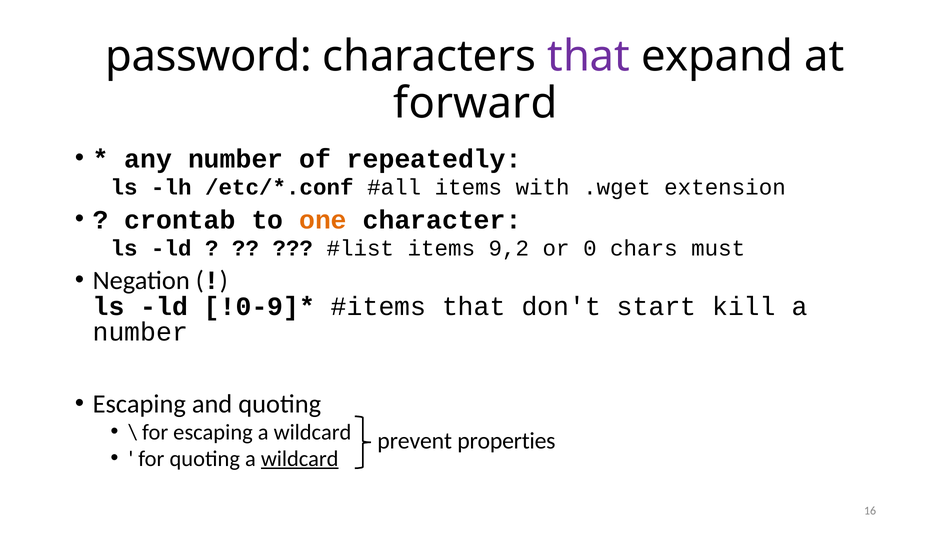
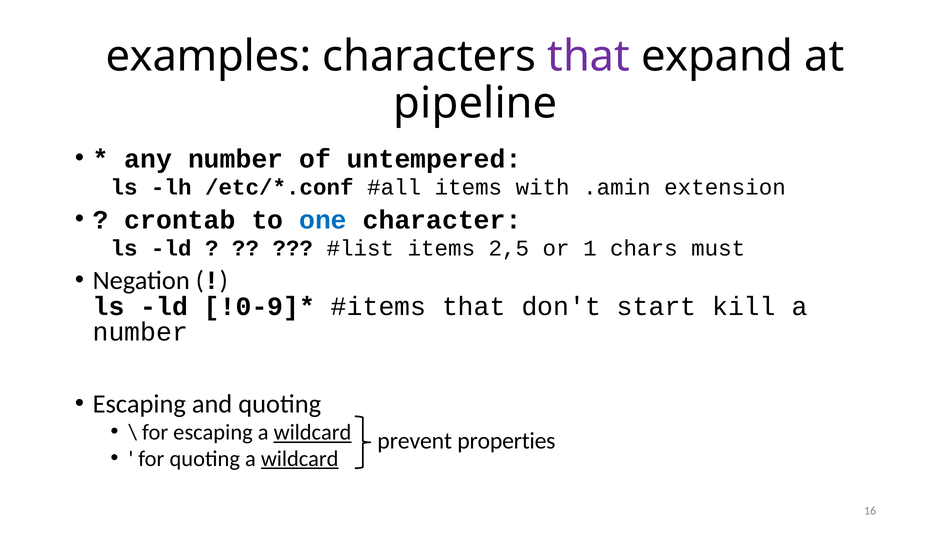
password: password -> examples (208, 56)
forward: forward -> pipeline (475, 104)
repeatedly: repeatedly -> untempered (434, 159)
.wget: .wget -> .amin (617, 187)
one colour: orange -> blue (323, 220)
9,2: 9,2 -> 2,5 (509, 248)
0: 0 -> 1 (590, 248)
wildcard underline: none -> present (312, 432)
